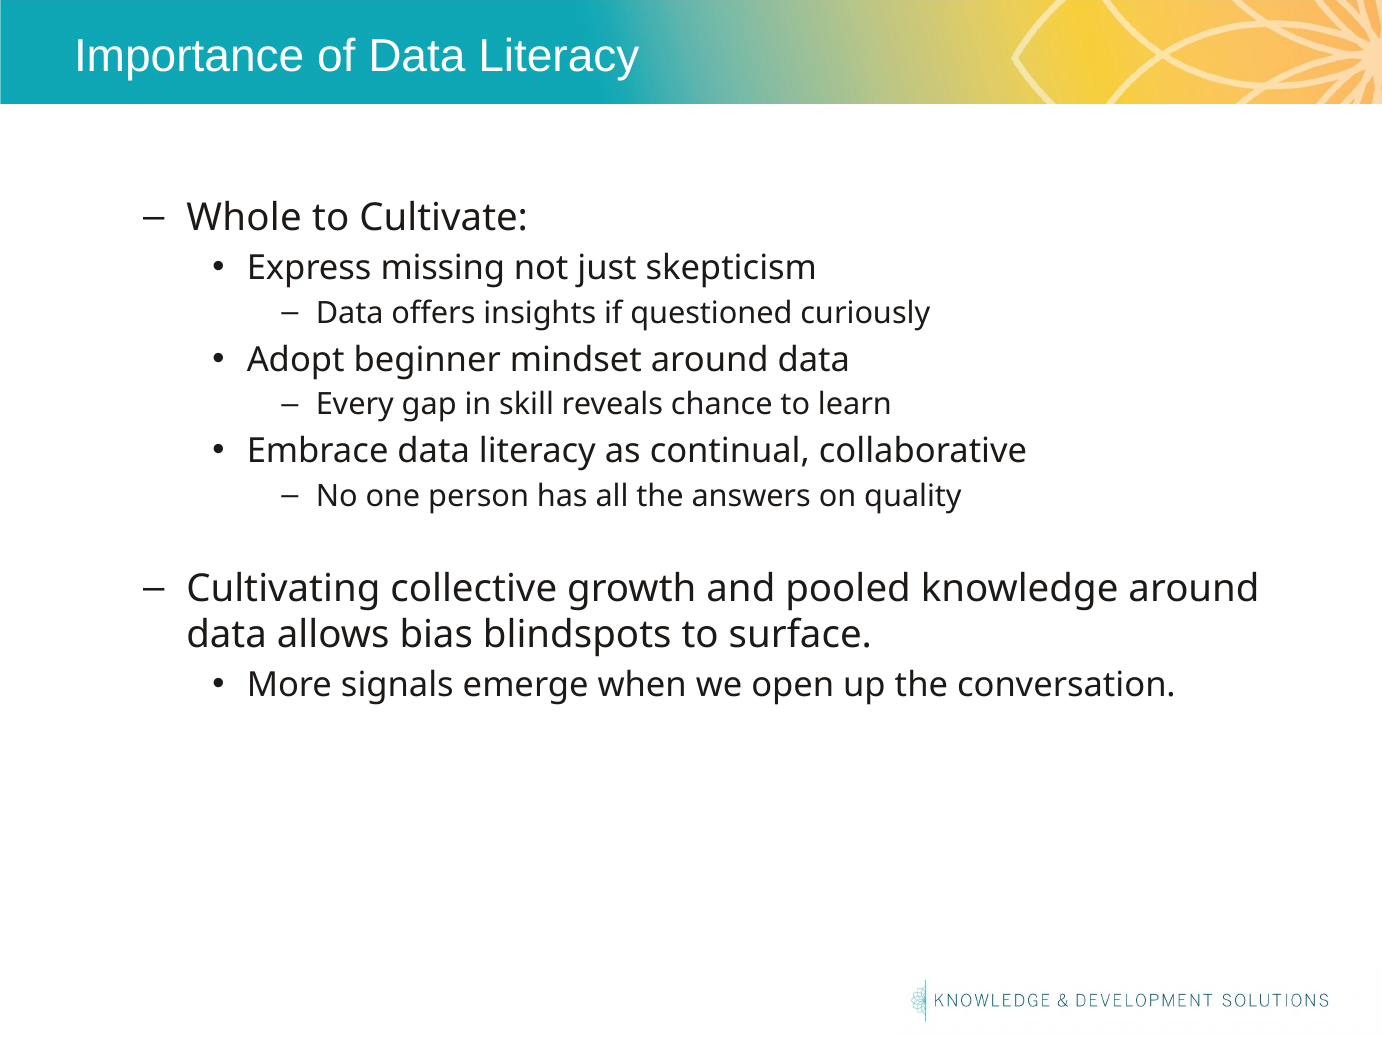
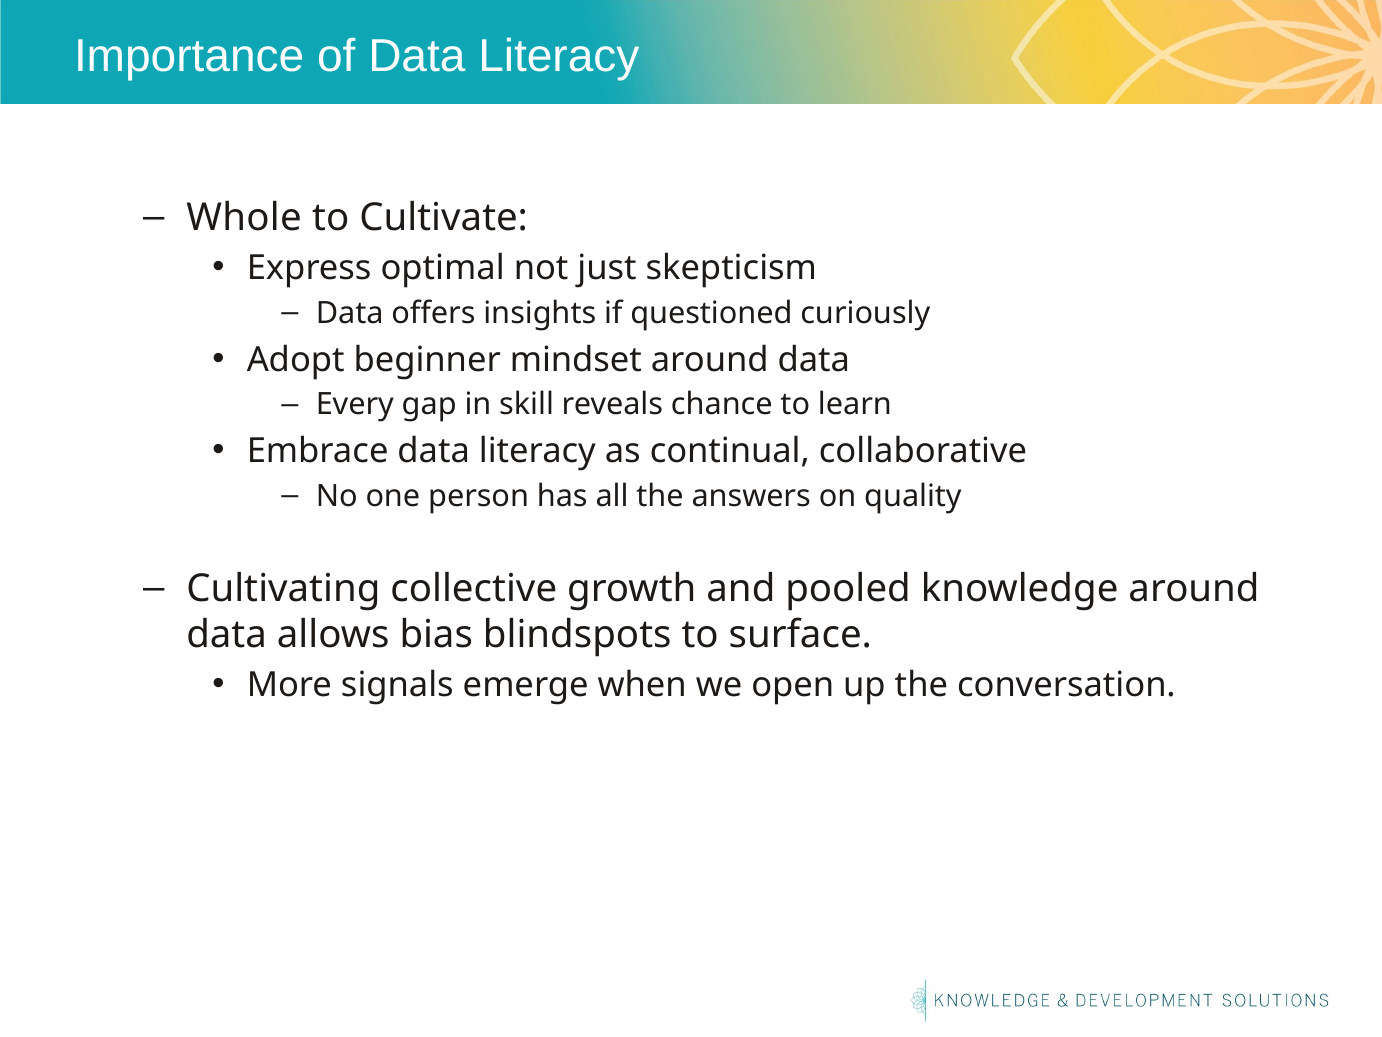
missing: missing -> optimal (443, 268)
